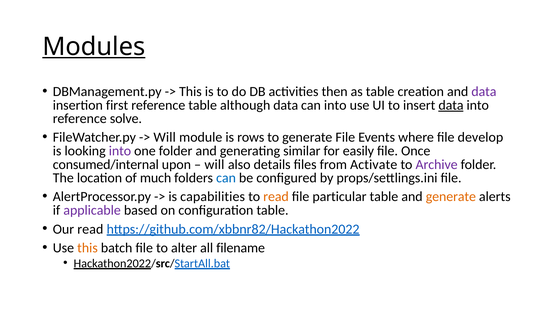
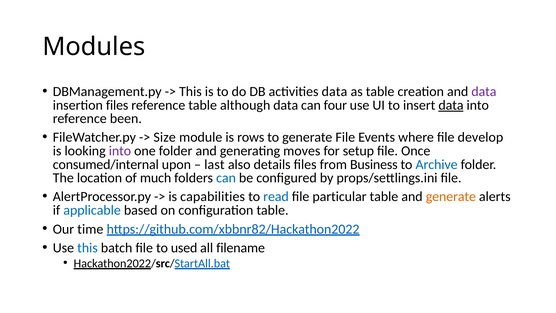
Modules underline: present -> none (94, 47)
activities then: then -> data (334, 92)
insertion first: first -> files (117, 105)
can into: into -> four (335, 105)
solve: solve -> been (126, 119)
Will: Will -> Size (165, 137)
similar: similar -> moves (302, 151)
easily: easily -> setup (358, 151)
will: will -> last (214, 164)
Activate: Activate -> Business (374, 164)
Archive colour: purple -> blue (437, 164)
read colour: orange -> blue (276, 197)
applicable colour: purple -> blue (92, 210)
Our read: read -> time (90, 229)
this colour: orange -> blue (87, 248)
alter: alter -> used (184, 248)
